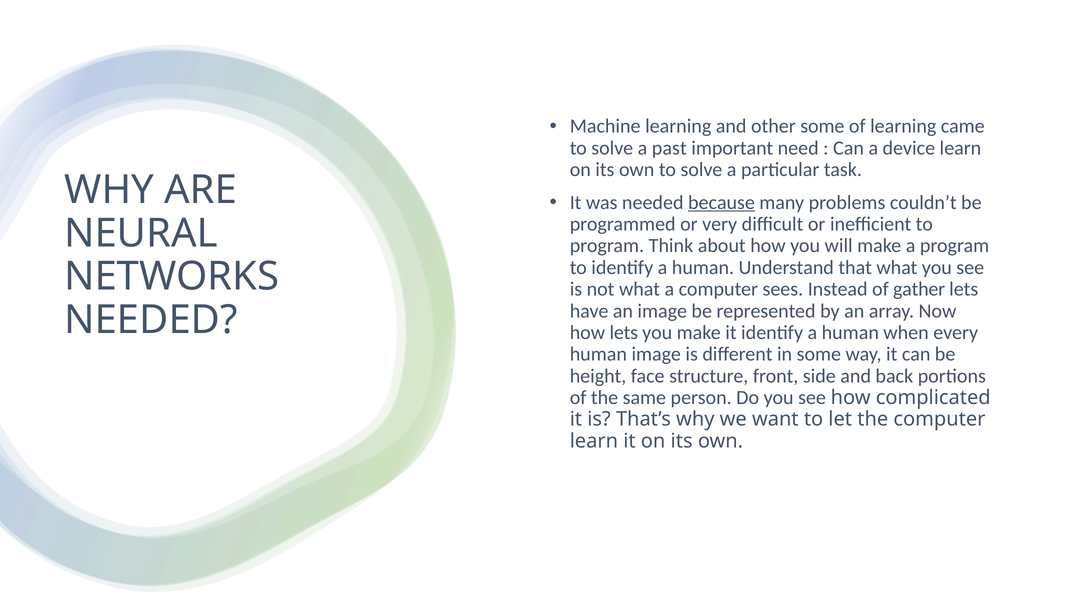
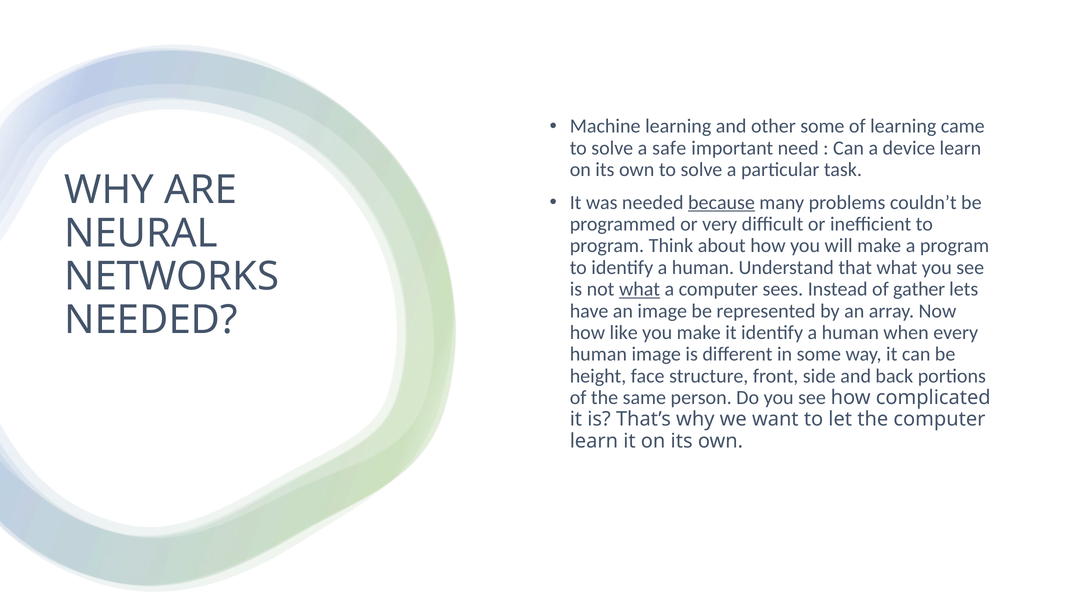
past: past -> safe (669, 148)
what underline: none -> present (640, 289)
how lets: lets -> like (624, 333)
